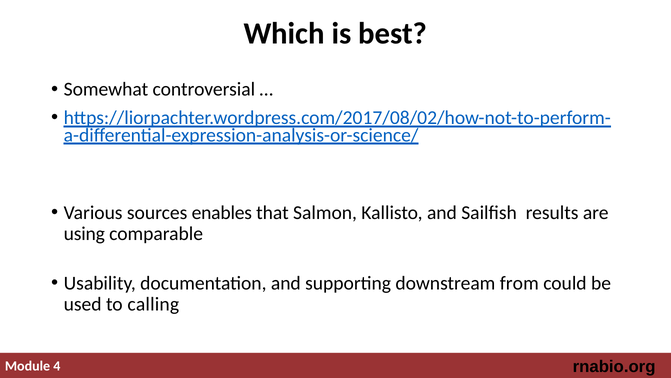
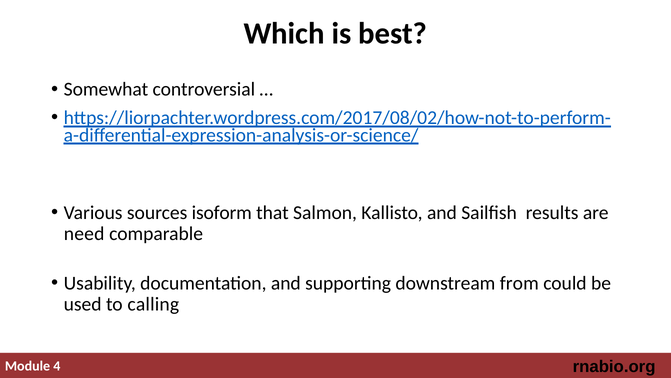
enables: enables -> isoform (222, 212)
using: using -> need (84, 234)
